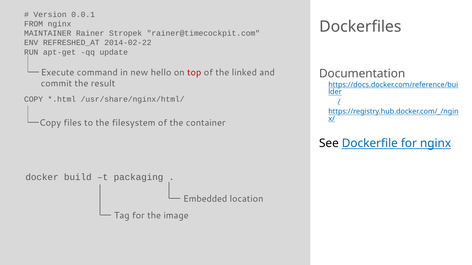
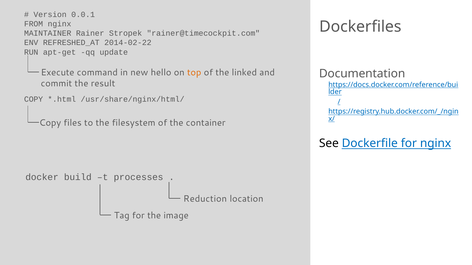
top colour: red -> orange (194, 73)
packaging: packaging -> processes (139, 177)
Embedded: Embedded -> Reduction (205, 199)
